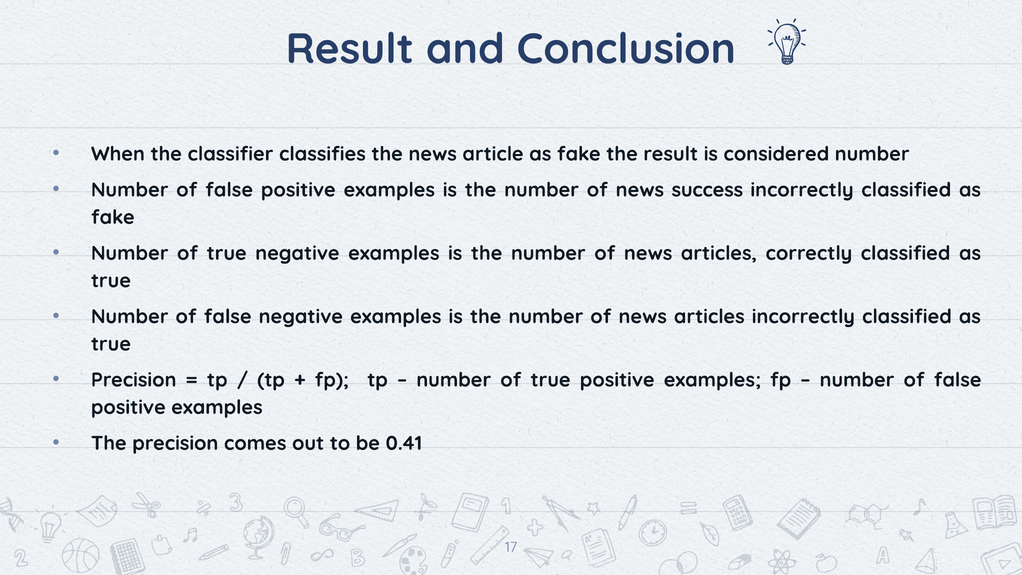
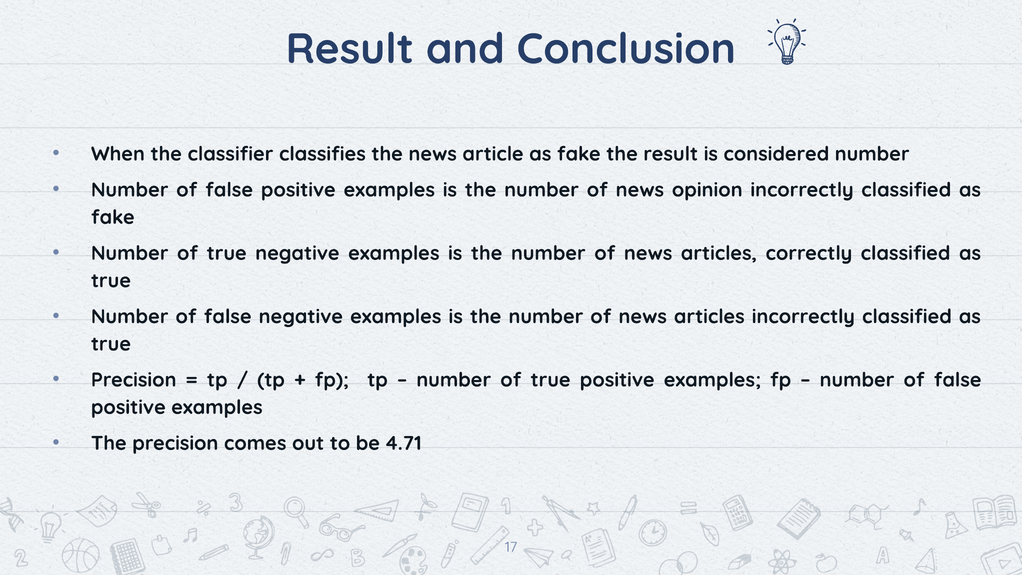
success: success -> opinion (707, 190)
0.41: 0.41 -> 4.71 (404, 443)
